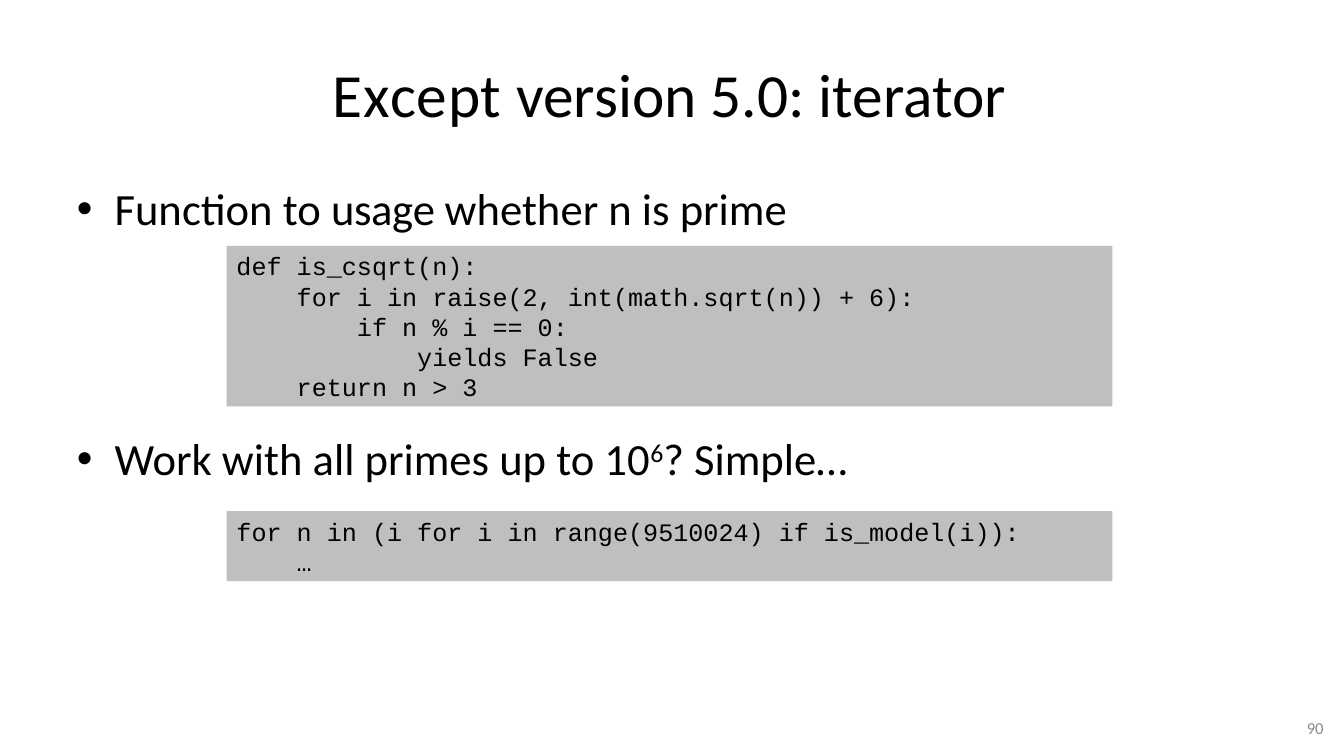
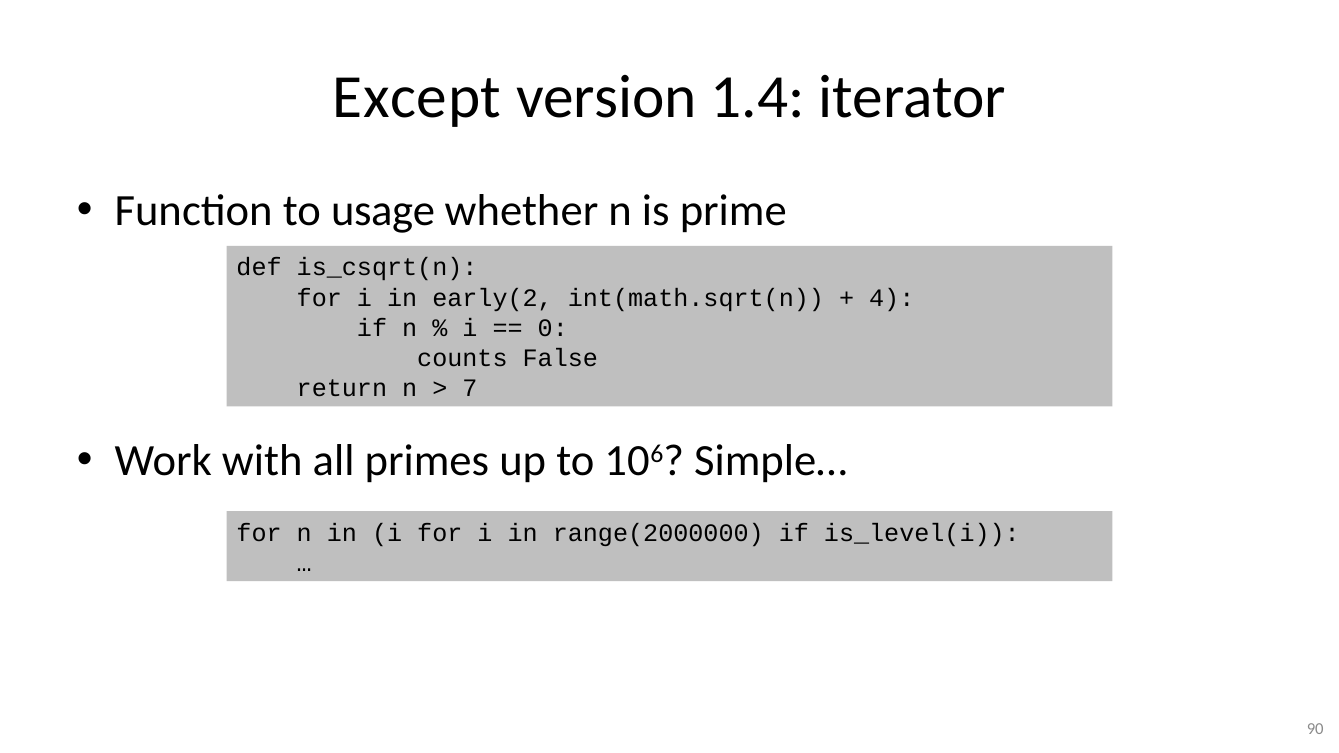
5.0: 5.0 -> 1.4 (758, 97)
raise(2: raise(2 -> early(2 (493, 298)
6: 6 -> 4 (892, 298)
yields: yields -> counts (462, 358)
3: 3 -> 7 (470, 388)
range(9510024: range(9510024 -> range(2000000 (658, 533)
is_model(i: is_model(i -> is_level(i (922, 533)
